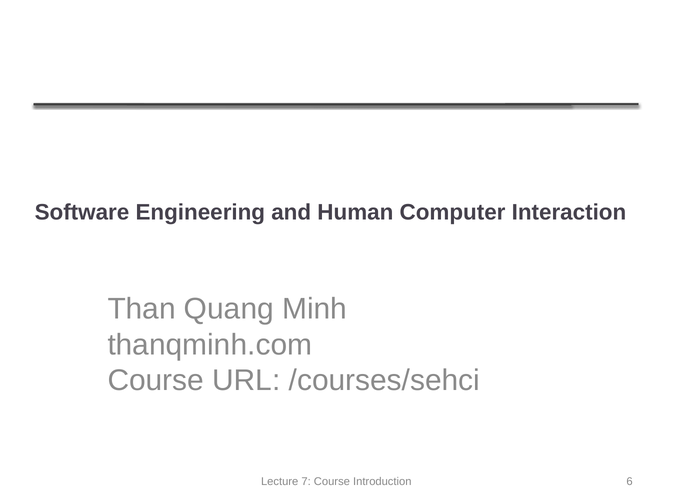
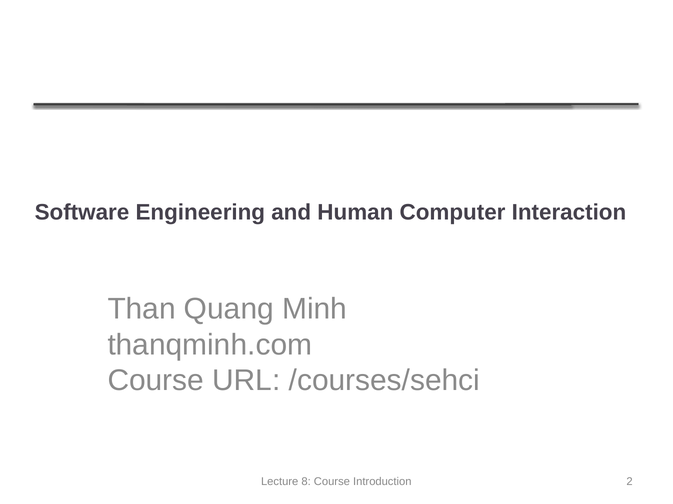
7: 7 -> 8 (306, 482)
6: 6 -> 2 (630, 482)
